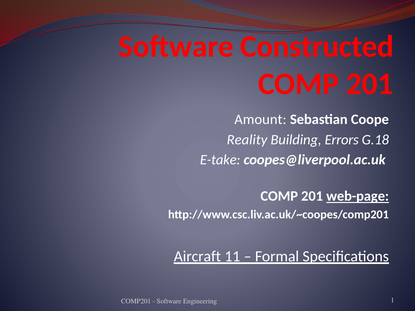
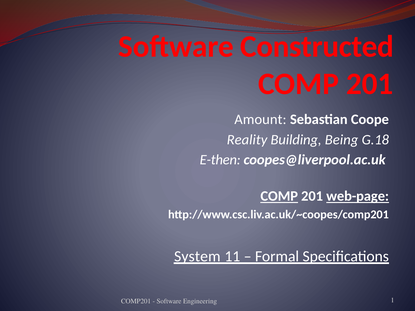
Errors: Errors -> Being (342, 140)
E-take: E-take -> E-then (220, 160)
COMP underline: none -> present (279, 196)
Aircraft: Aircraft -> System (197, 257)
